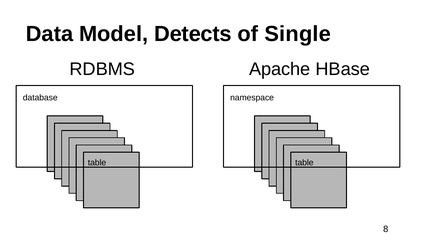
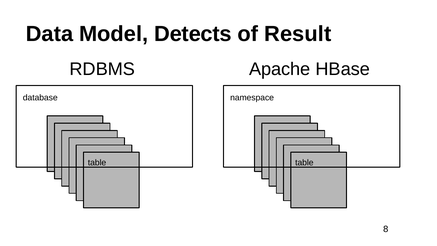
Single: Single -> Result (298, 34)
